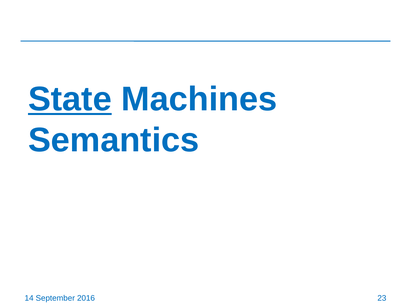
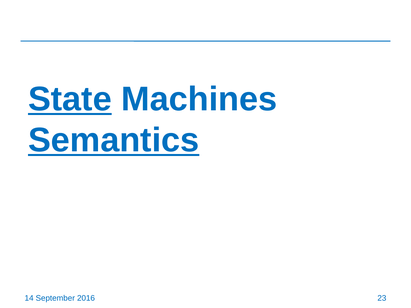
Semantics underline: none -> present (114, 140)
